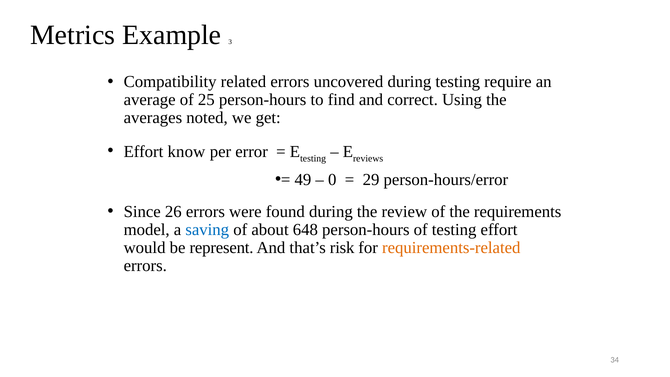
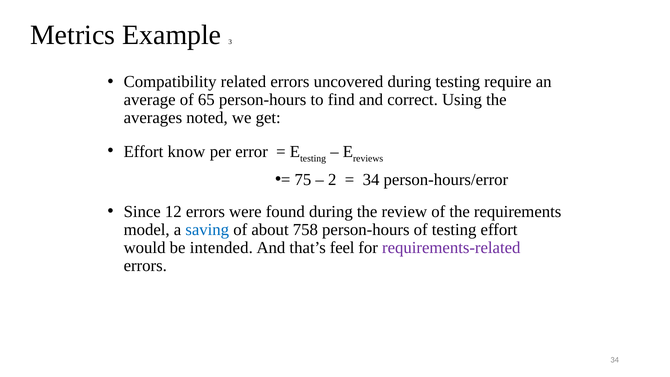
25: 25 -> 65 (206, 100)
49: 49 -> 75 (303, 179)
0: 0 -> 2 (332, 179)
29: 29 -> 34 (371, 179)
26: 26 -> 12 (173, 212)
648: 648 -> 758 (305, 230)
represent: represent -> intended (221, 248)
risk: risk -> feel (342, 248)
requirements-related colour: orange -> purple (451, 248)
